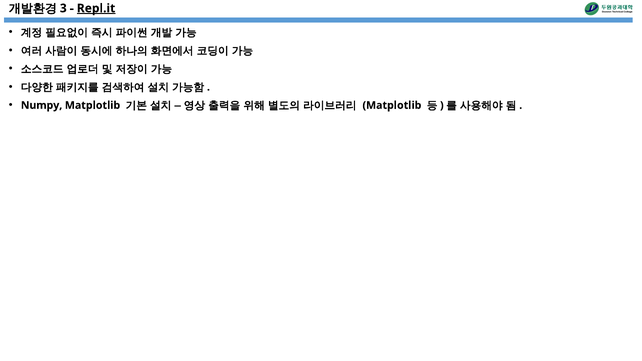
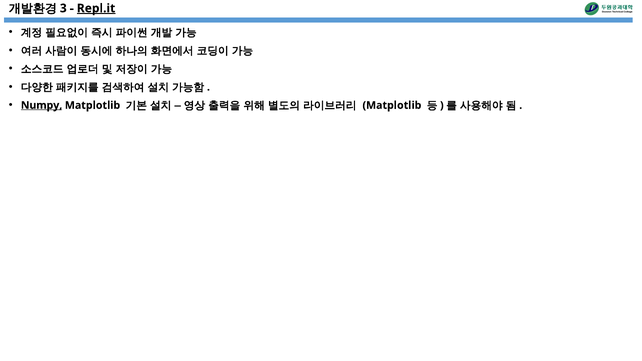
Numpy underline: none -> present (42, 105)
